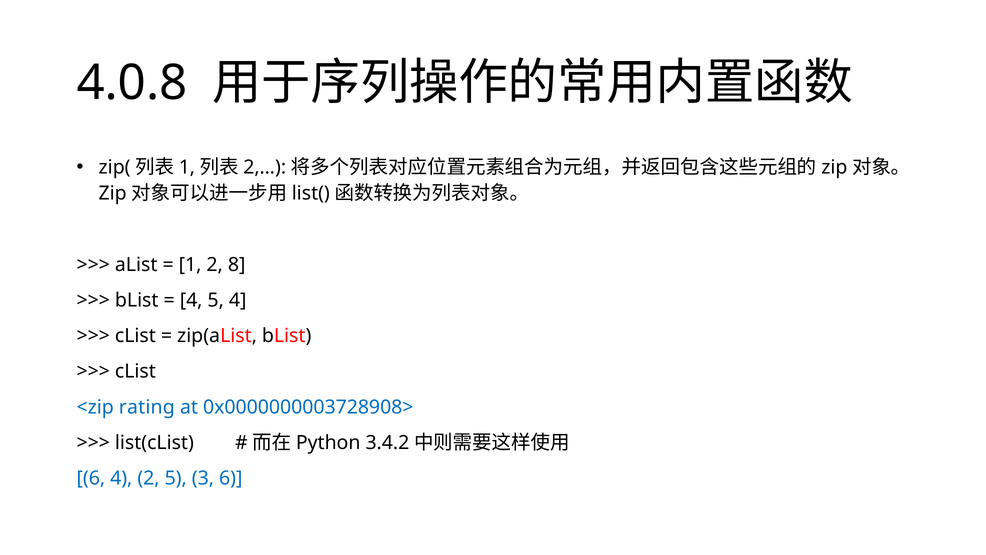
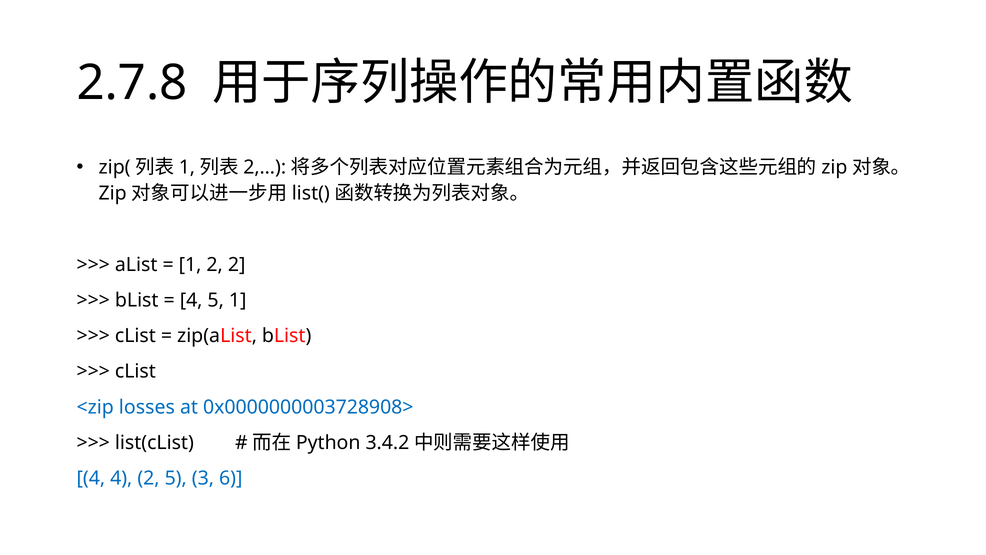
4.0.8: 4.0.8 -> 2.7.8 (132, 83)
2 8: 8 -> 2 (237, 265)
5 4: 4 -> 1 (238, 300)
rating: rating -> losses (147, 407)
6: 6 -> 4 (91, 478)
